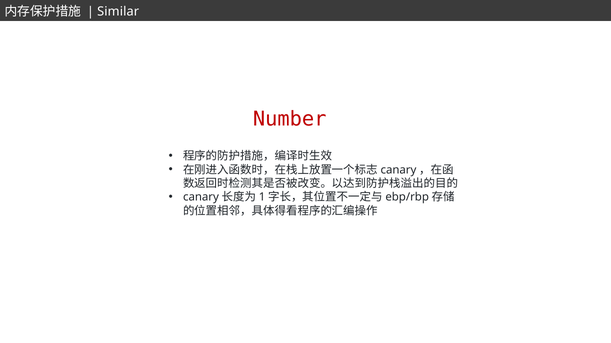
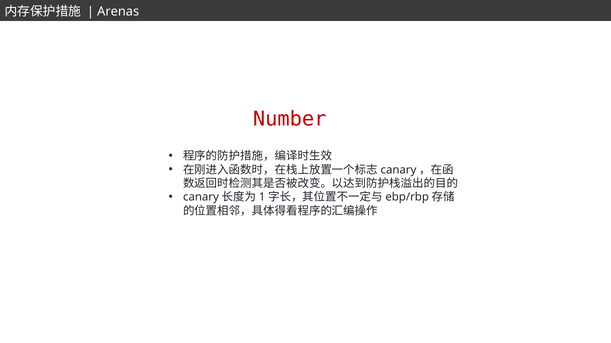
Similar: Similar -> Arenas (118, 11)
